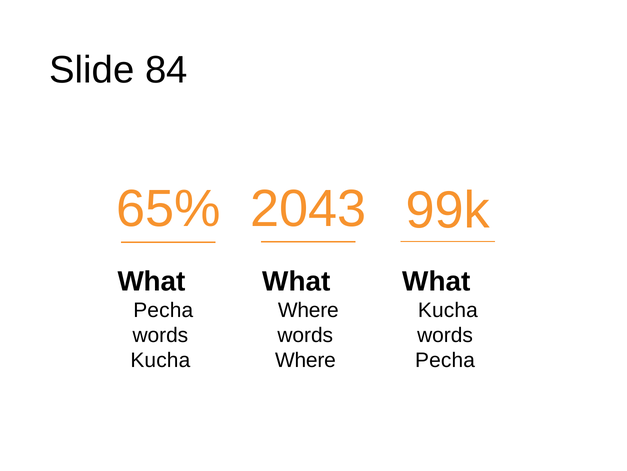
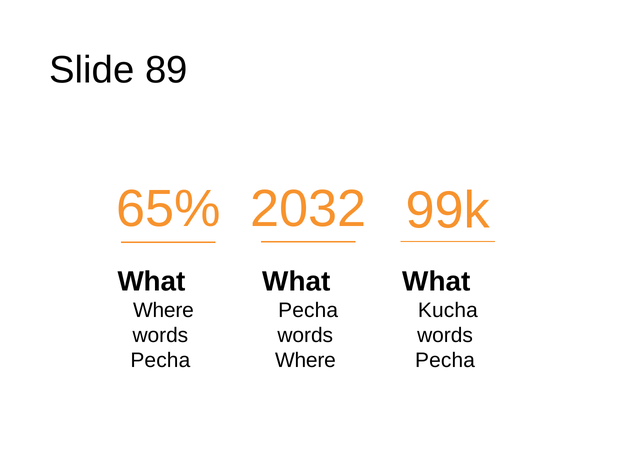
84: 84 -> 89 (166, 70)
2043: 2043 -> 2032 (308, 208)
Pecha: Pecha -> Where (163, 310)
Where: Where -> Pecha (308, 310)
Kucha: Kucha -> Pecha (160, 360)
